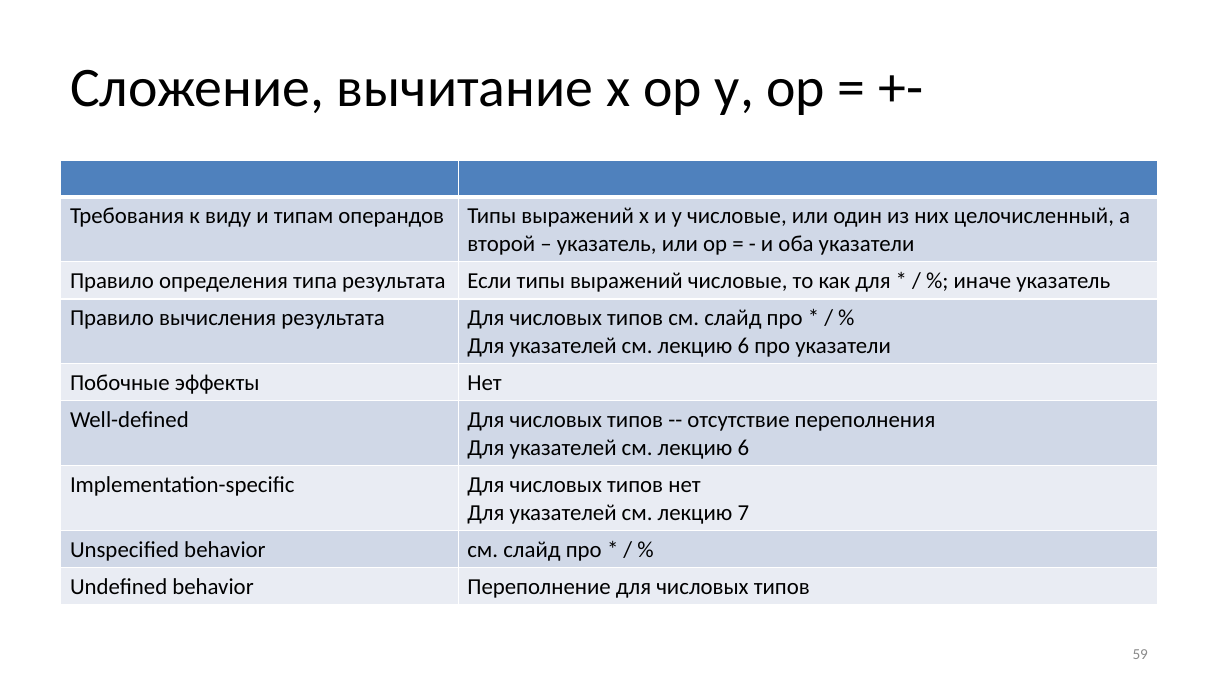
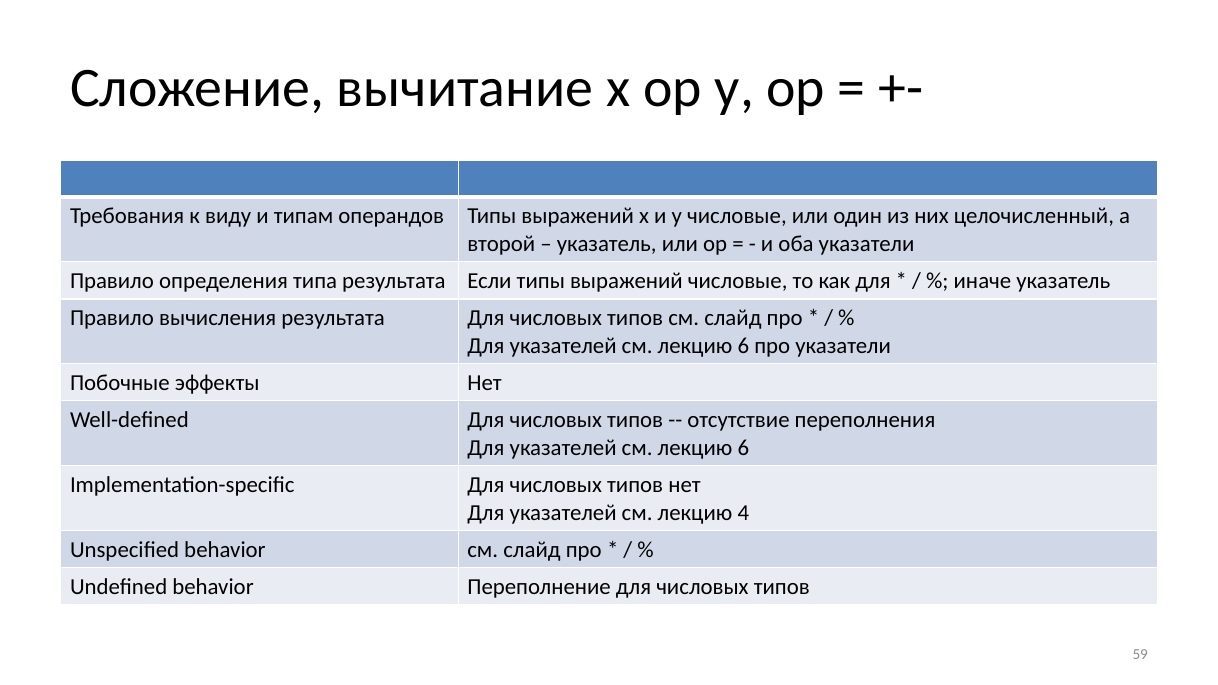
7: 7 -> 4 (743, 513)
